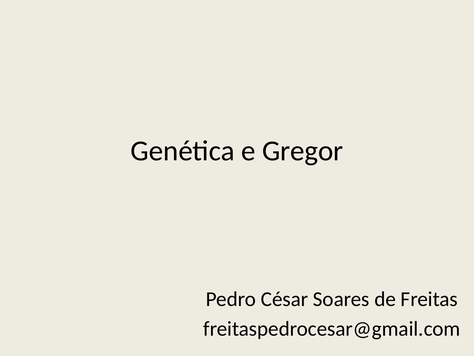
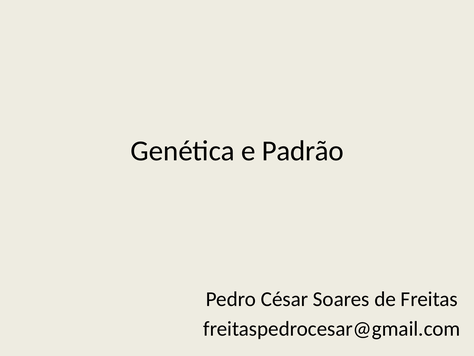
Gregor: Gregor -> Padrão (303, 151)
